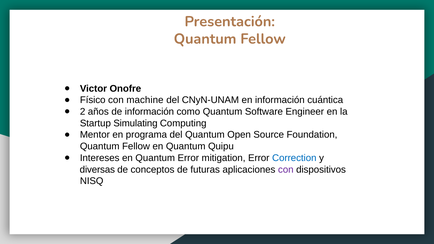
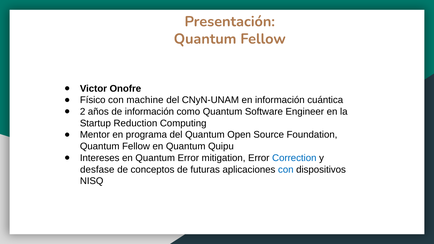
Simulating: Simulating -> Reduction (135, 123)
diversas: diversas -> desfase (97, 170)
con colour: purple -> blue (286, 170)
